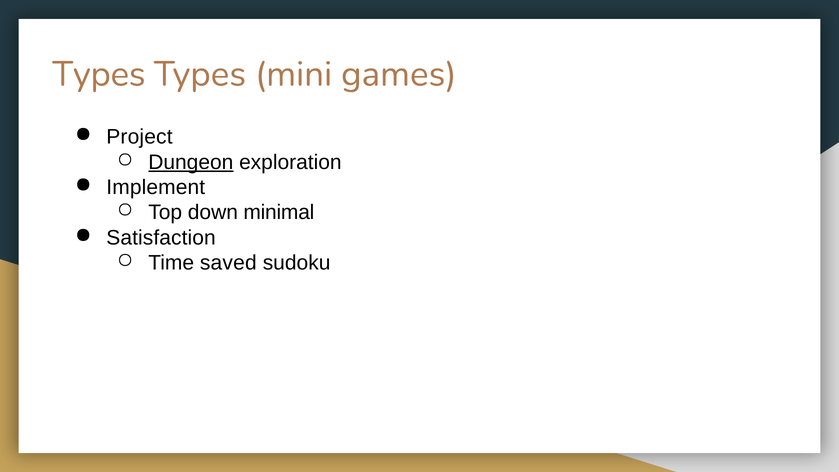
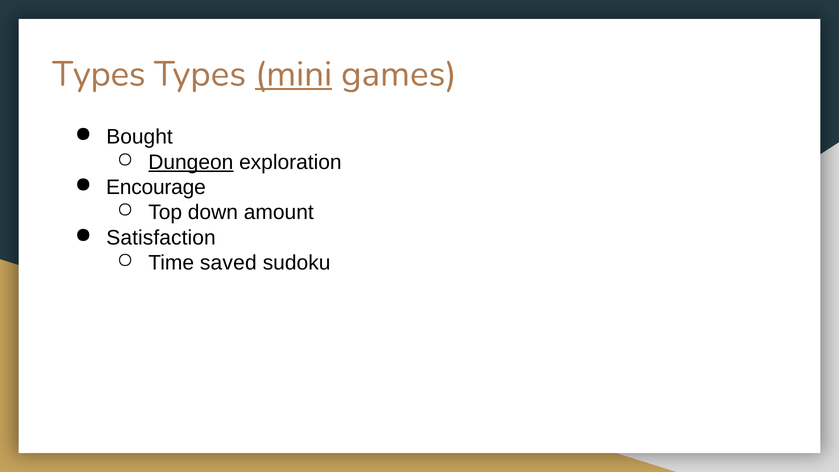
mini underline: none -> present (294, 74)
Project: Project -> Bought (140, 137)
Implement: Implement -> Encourage (156, 187)
minimal: minimal -> amount (279, 212)
